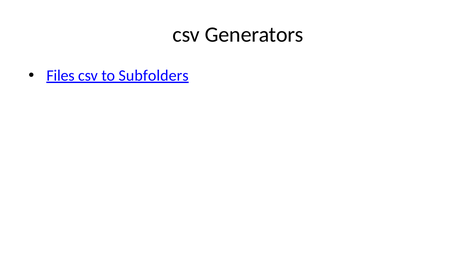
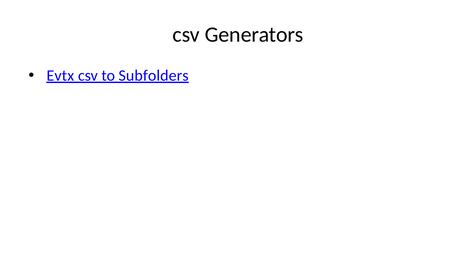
Files: Files -> Evtx (60, 75)
